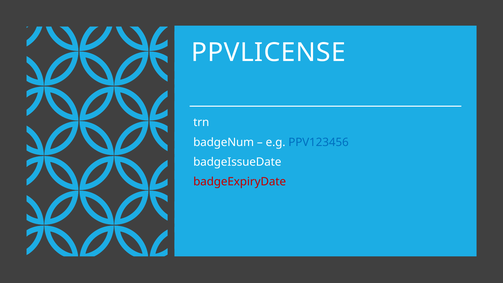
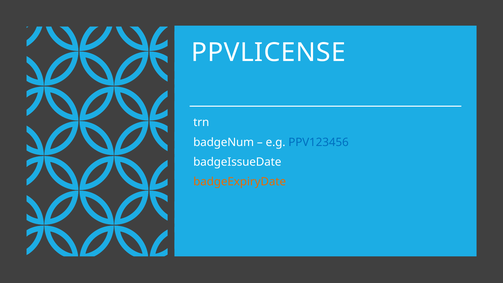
badgeExpiryDate colour: red -> orange (240, 182)
